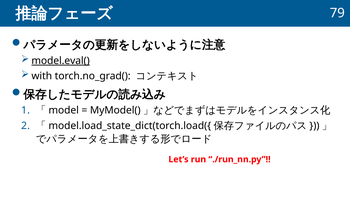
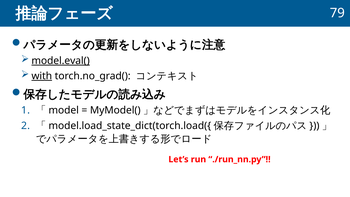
with underline: none -> present (42, 76)
